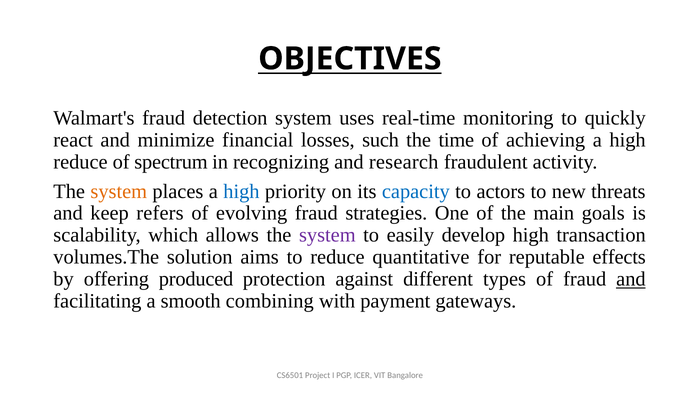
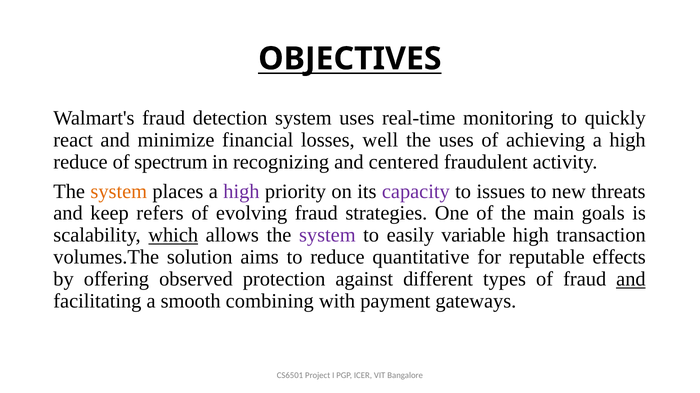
such: such -> well (380, 140)
the time: time -> uses (456, 140)
research: research -> centered (404, 162)
high colour: blue -> purple (241, 192)
capacity colour: blue -> purple (416, 192)
actors: actors -> issues (501, 192)
which underline: none -> present (173, 236)
develop: develop -> variable (473, 236)
produced: produced -> observed (196, 280)
